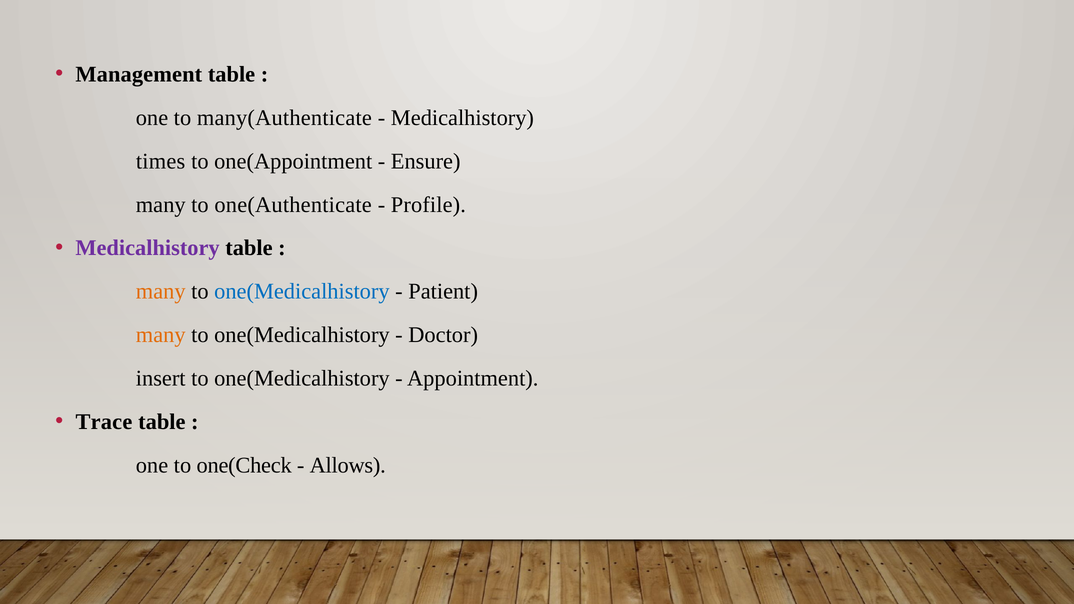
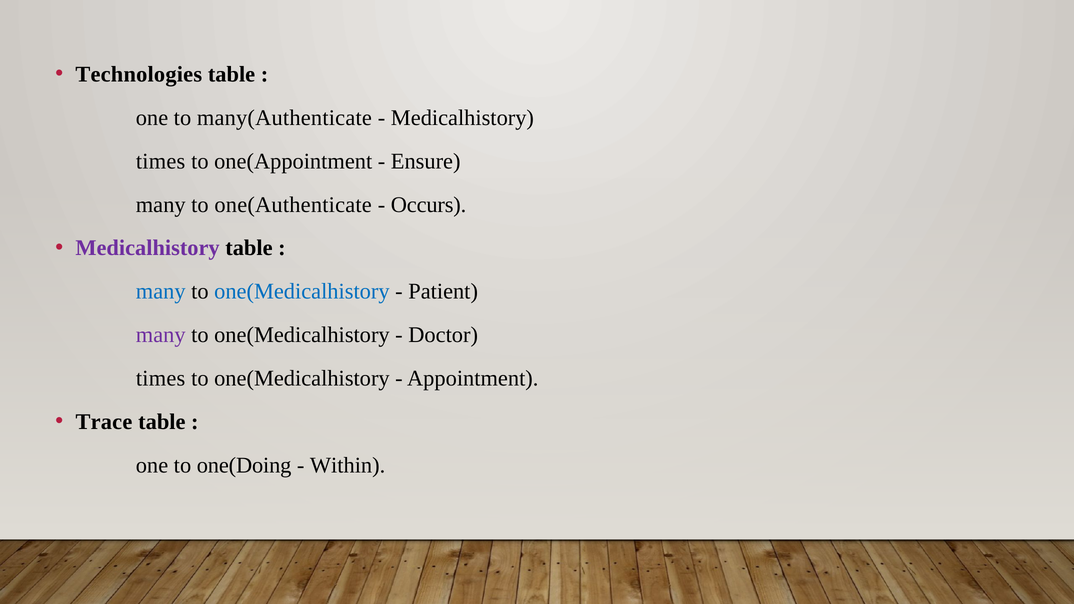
Management: Management -> Technologies (139, 74)
Profile: Profile -> Occurs (429, 205)
many colour: orange -> blue (161, 292)
many colour: orange -> purple (161, 335)
insert: insert -> times (161, 378)
one(Check: one(Check -> one(Doing (244, 465)
Allows: Allows -> Within (348, 465)
